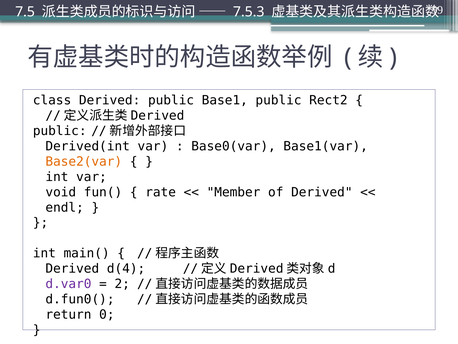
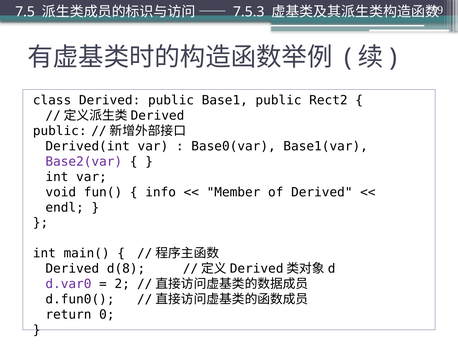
Base2(var colour: orange -> purple (84, 161)
rate: rate -> info (161, 192)
d(4: d(4 -> d(8 (126, 268)
